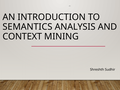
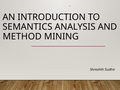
CONTEXT: CONTEXT -> METHOD (22, 36)
